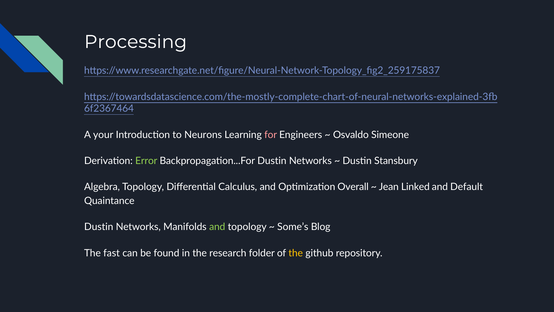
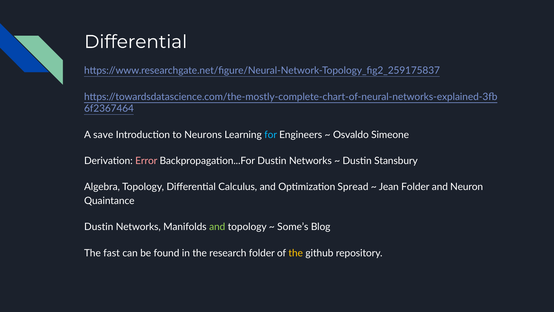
Processing: Processing -> Differential (136, 42)
your: your -> save (103, 135)
for colour: pink -> light blue (271, 135)
Error colour: light green -> pink (146, 161)
Overall: Overall -> Spread (353, 187)
Jean Linked: Linked -> Folder (415, 187)
Default: Default -> Neuron (467, 187)
